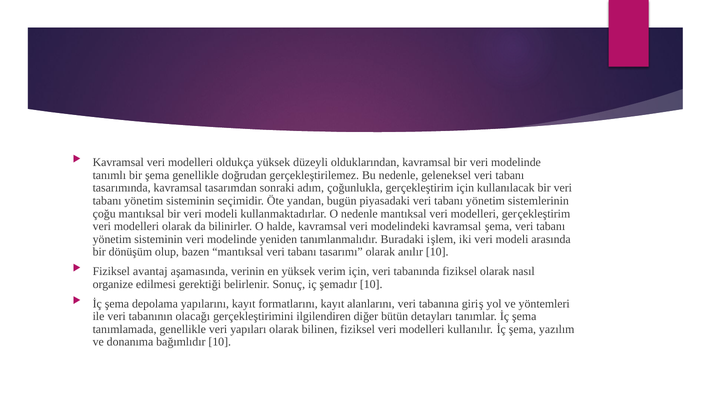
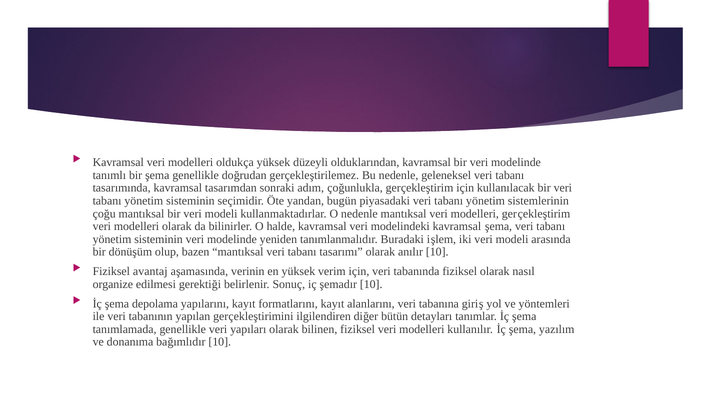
olacağı: olacağı -> yapılan (193, 316)
